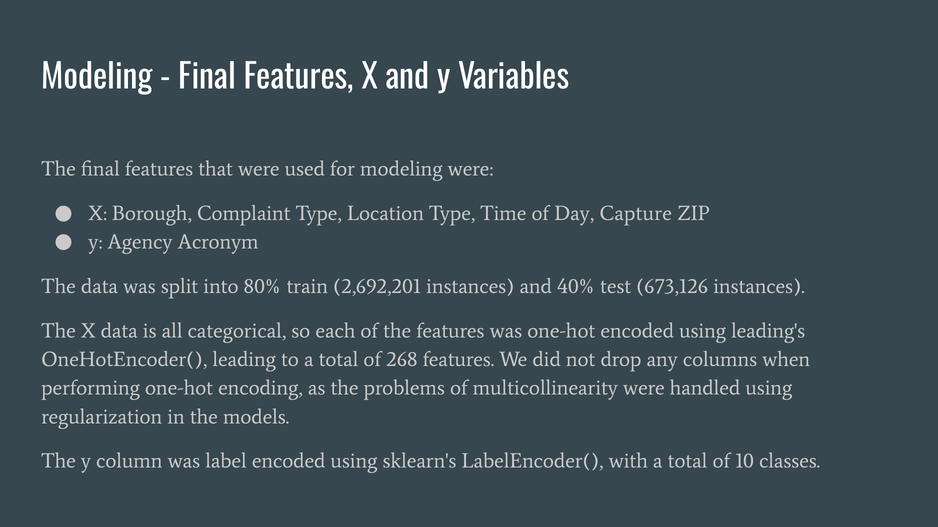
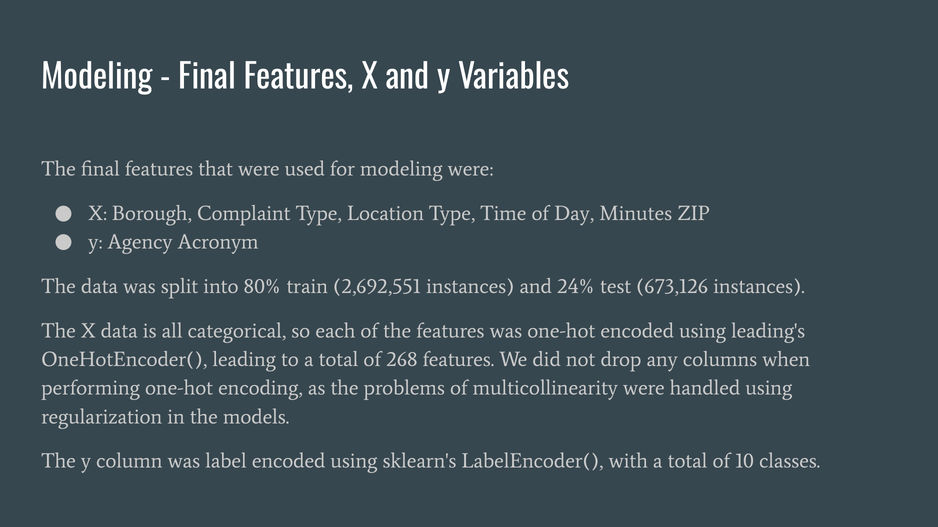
Capture: Capture -> Minutes (636, 214)
2,692,201: 2,692,201 -> 2,692,551 (377, 287)
40%: 40% -> 24% (576, 287)
